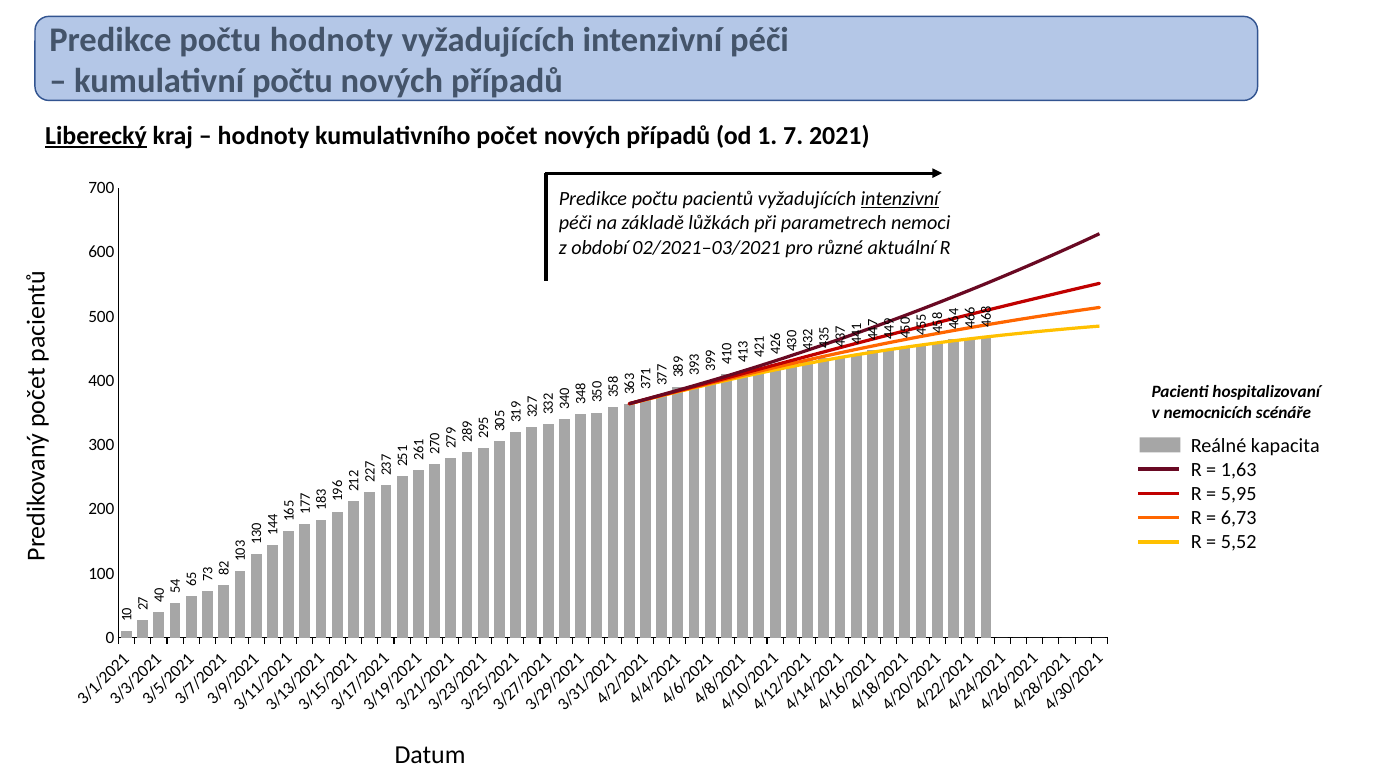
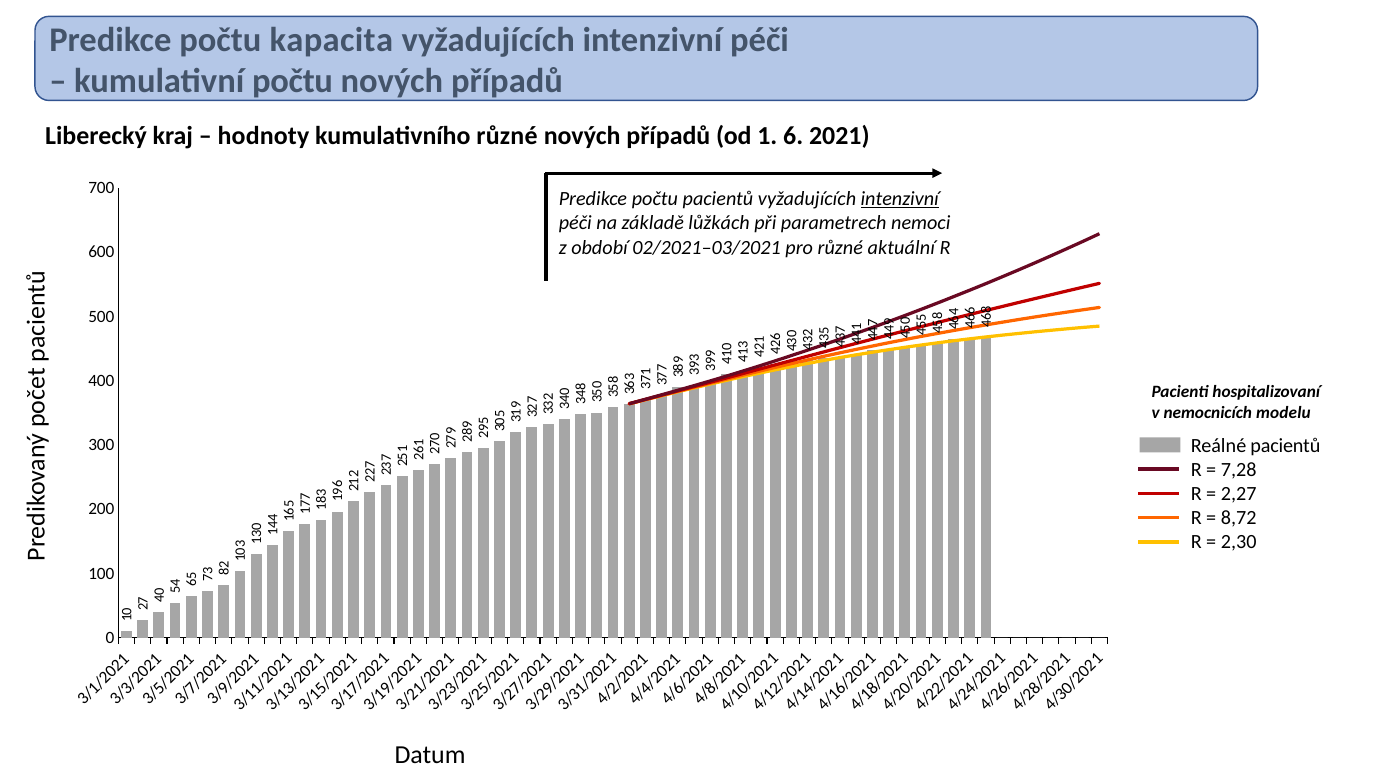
počtu hodnoty: hodnoty -> kapacita (331, 40)
Liberecký underline: present -> none (96, 136)
kumulativního počet: počet -> různé (507, 136)
od 1 7: 7 -> 6 (793, 136)
scénáře: scénáře -> modelu (1283, 413)
Reálné kapacita: kapacita -> pacientů (1285, 446)
1,63: 1,63 -> 7,28 (1239, 470)
5,95: 5,95 -> 2,27 (1239, 494)
6,73: 6,73 -> 8,72 (1239, 518)
5,52: 5,52 -> 2,30 (1239, 542)
